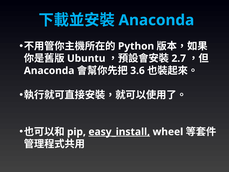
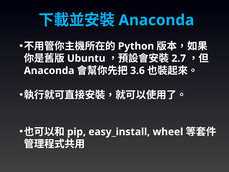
easy_install underline: present -> none (119, 132)
